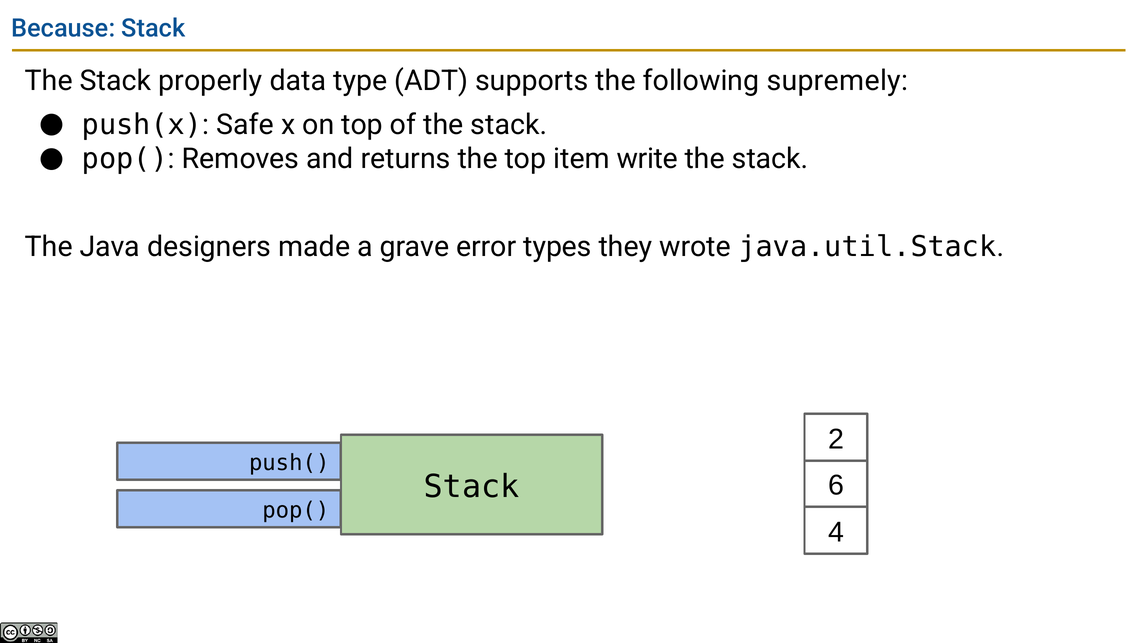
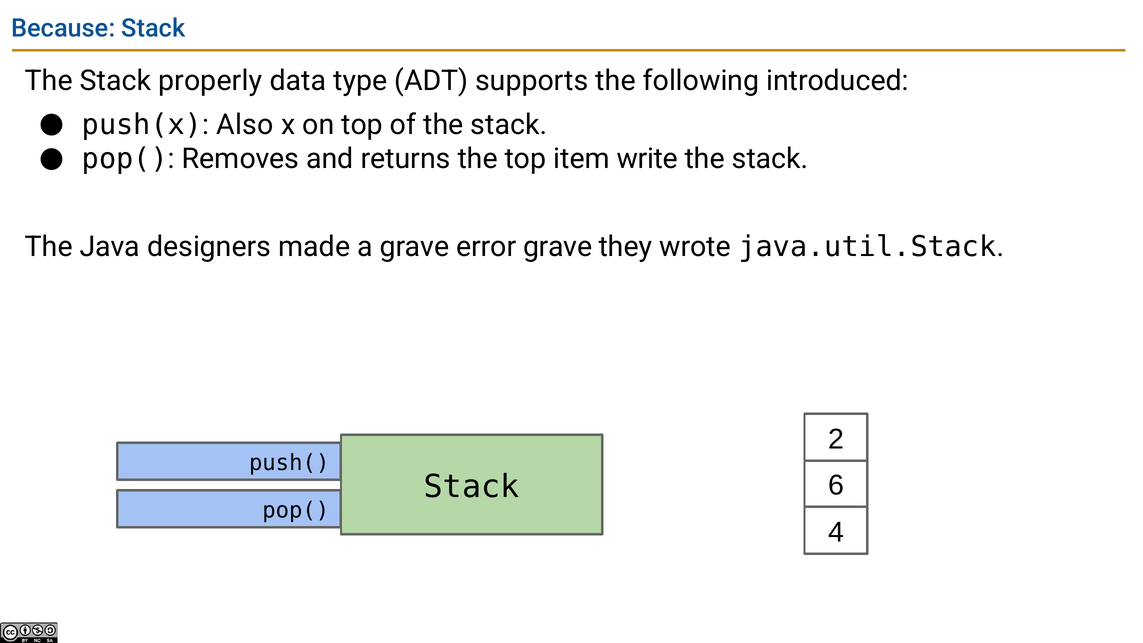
supremely: supremely -> introduced (837, 81)
Safe: Safe -> Also (245, 125)
error types: types -> grave (558, 247)
